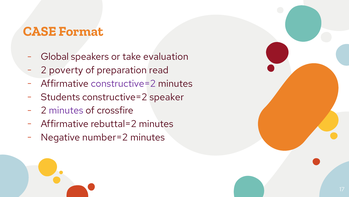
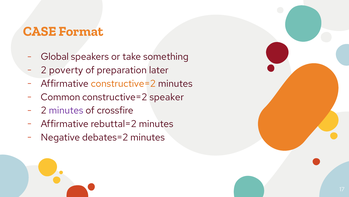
evaluation: evaluation -> something (166, 57)
read: read -> later (159, 70)
constructive=2 colour: purple -> orange (123, 83)
Students: Students -> Common (60, 97)
number=2: number=2 -> debates=2 (105, 137)
